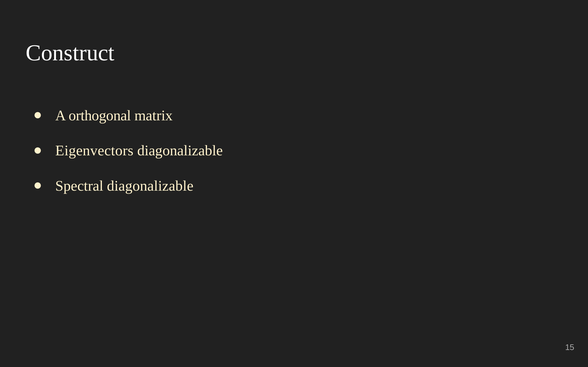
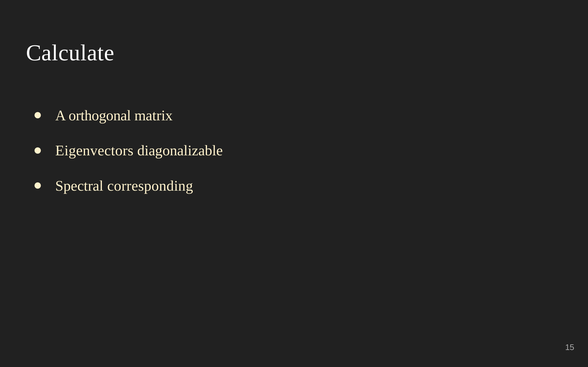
Construct: Construct -> Calculate (70, 53)
Spectral diagonalizable: diagonalizable -> corresponding (150, 186)
